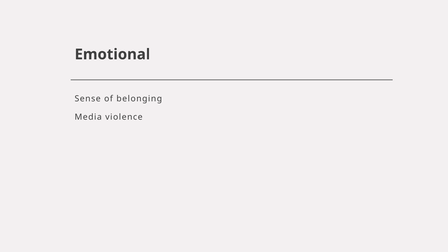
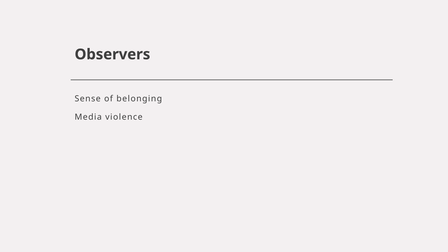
Emotional: Emotional -> Observers (112, 54)
